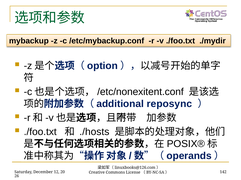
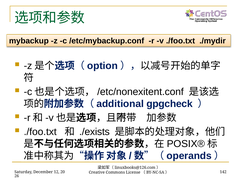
reposync: reposync -> gpgcheck (170, 104)
./hosts: ./hosts -> ./exists (94, 132)
